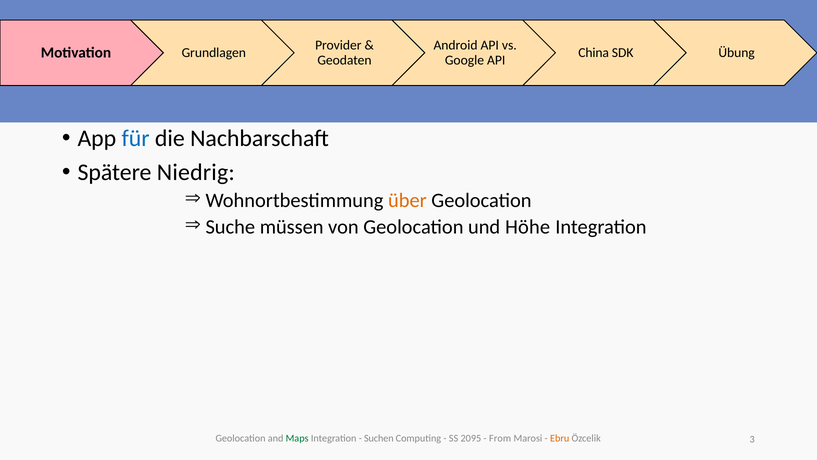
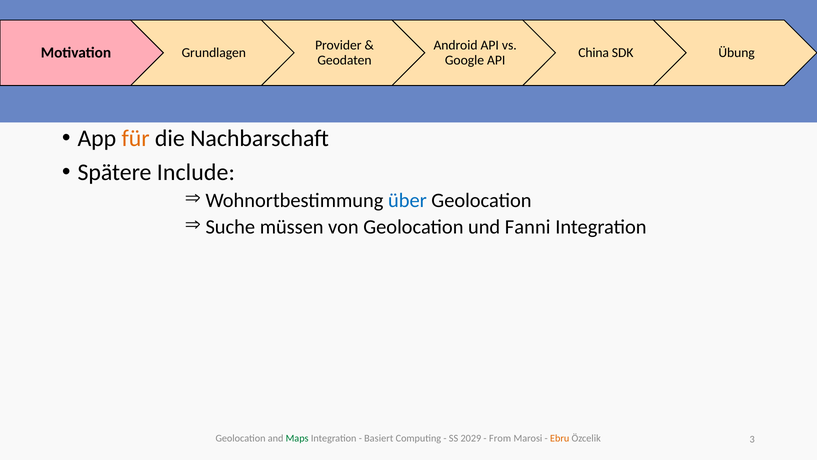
für colour: blue -> orange (136, 138)
Niedrig: Niedrig -> Include (196, 172)
über colour: orange -> blue (407, 201)
Höhe: Höhe -> Fanni (528, 227)
Suchen: Suchen -> Basiert (379, 438)
2095: 2095 -> 2029 (471, 438)
